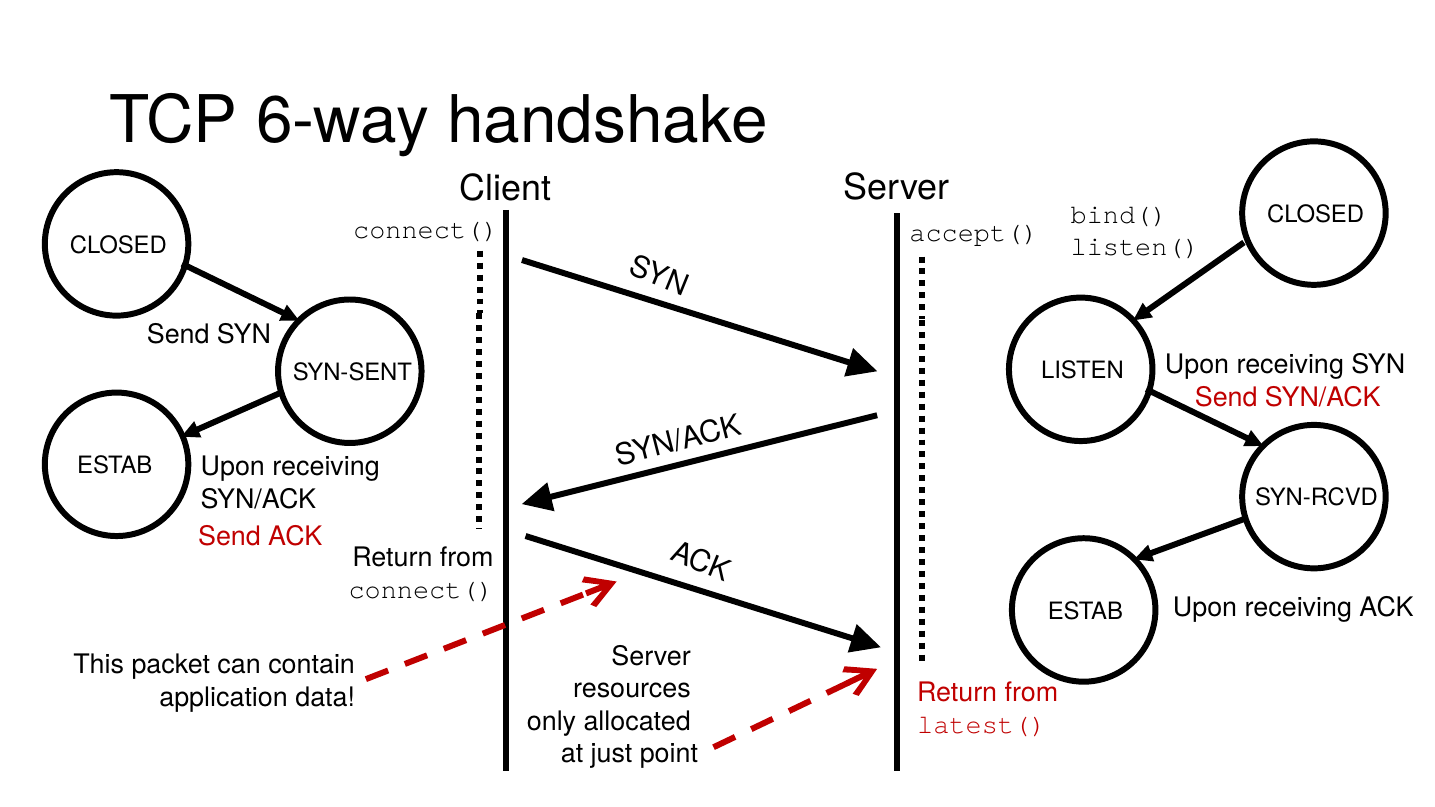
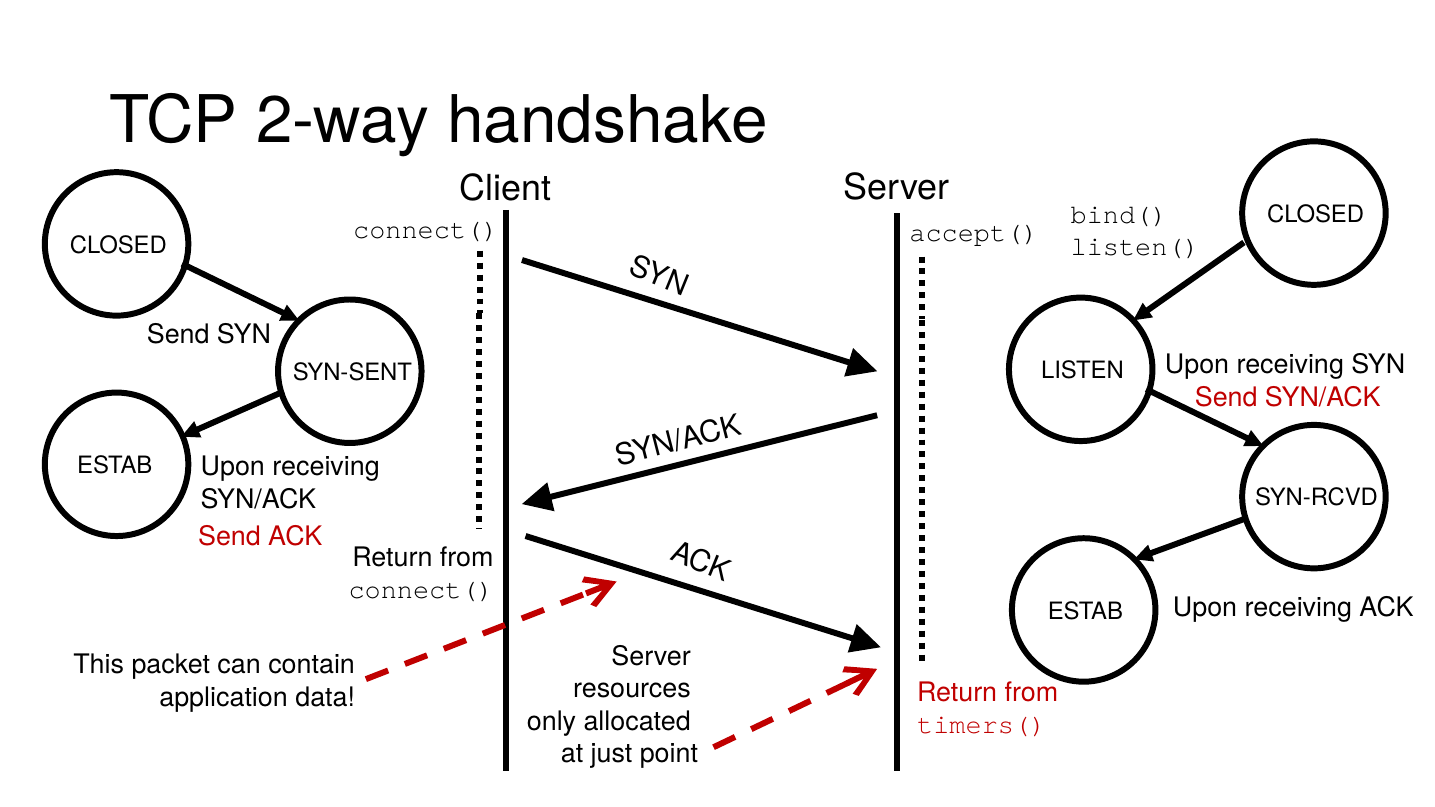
6-way: 6-way -> 2-way (343, 121)
latest(: latest( -> timers( (982, 725)
